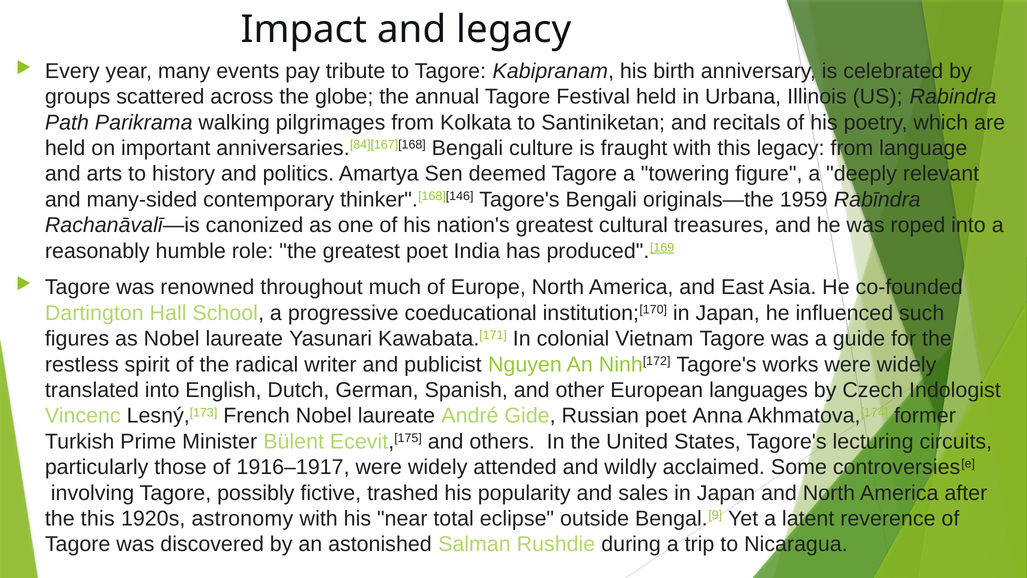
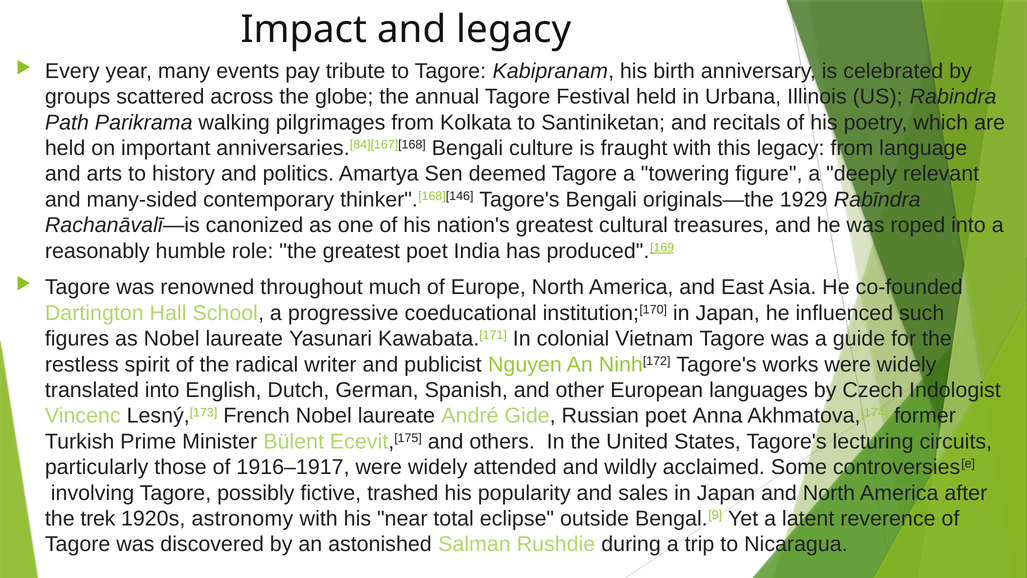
1959: 1959 -> 1929 (804, 200)
the this: this -> trek (98, 518)
